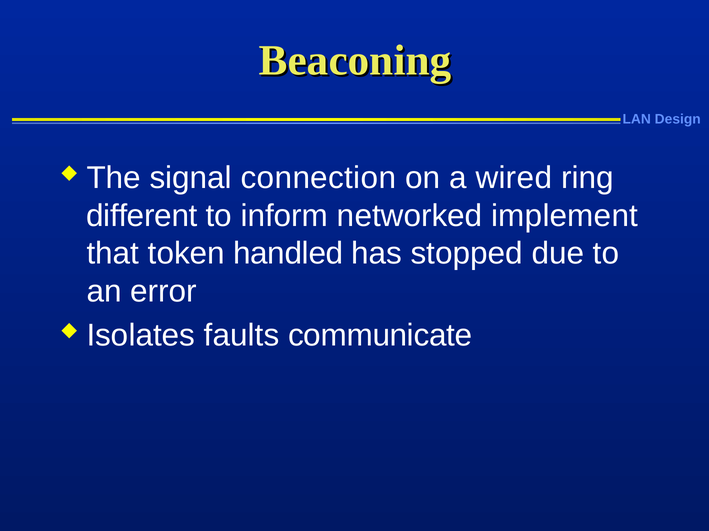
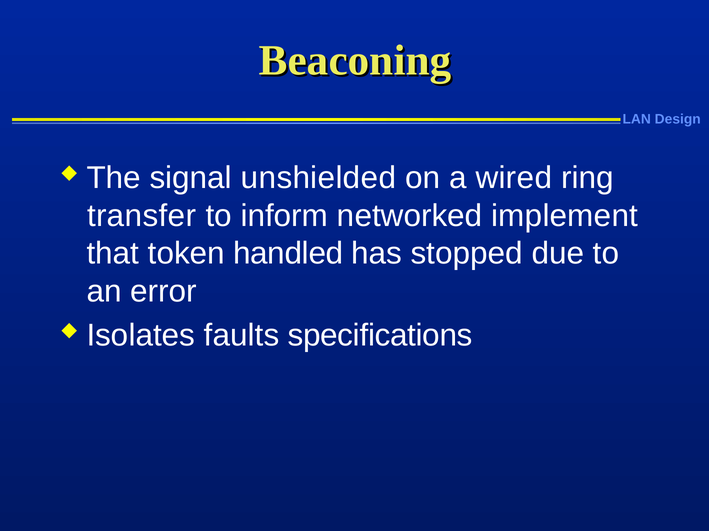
connection: connection -> unshielded (318, 178)
different: different -> transfer (142, 216)
communicate: communicate -> specifications (380, 336)
